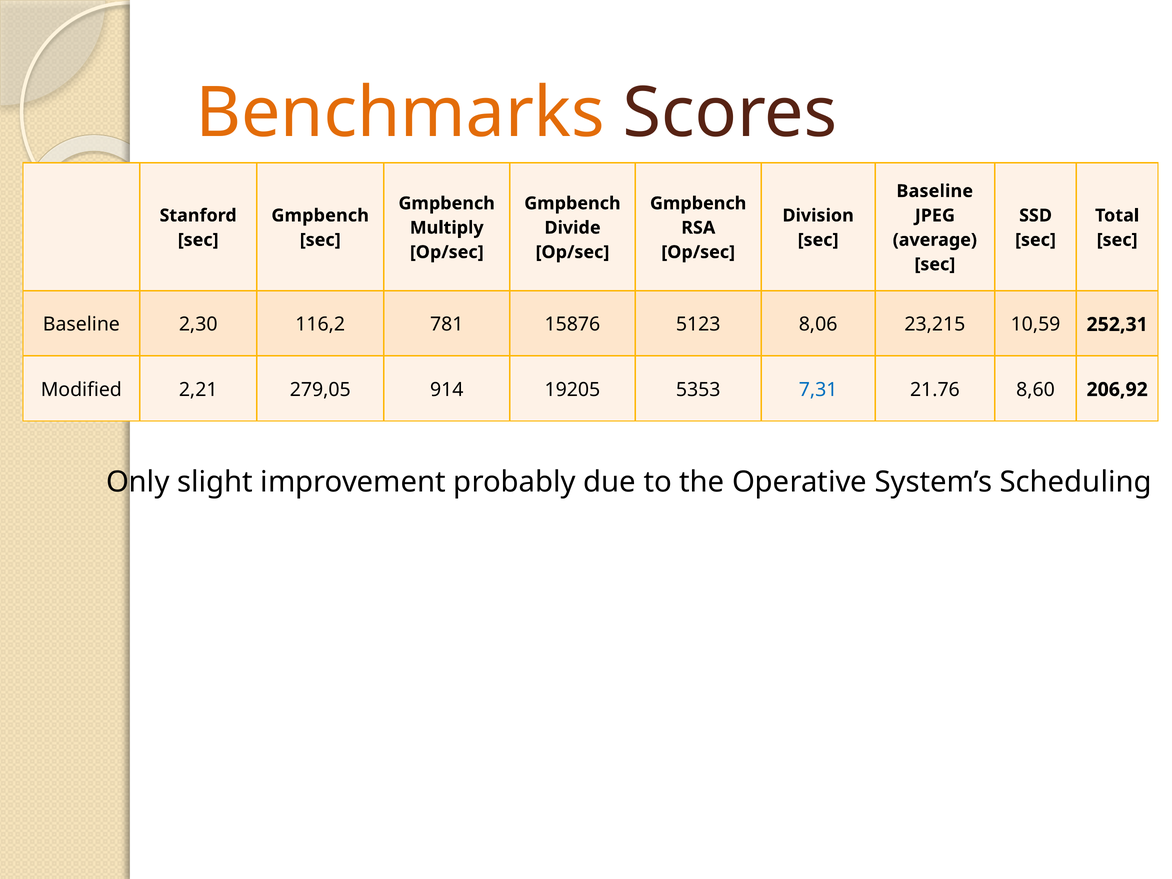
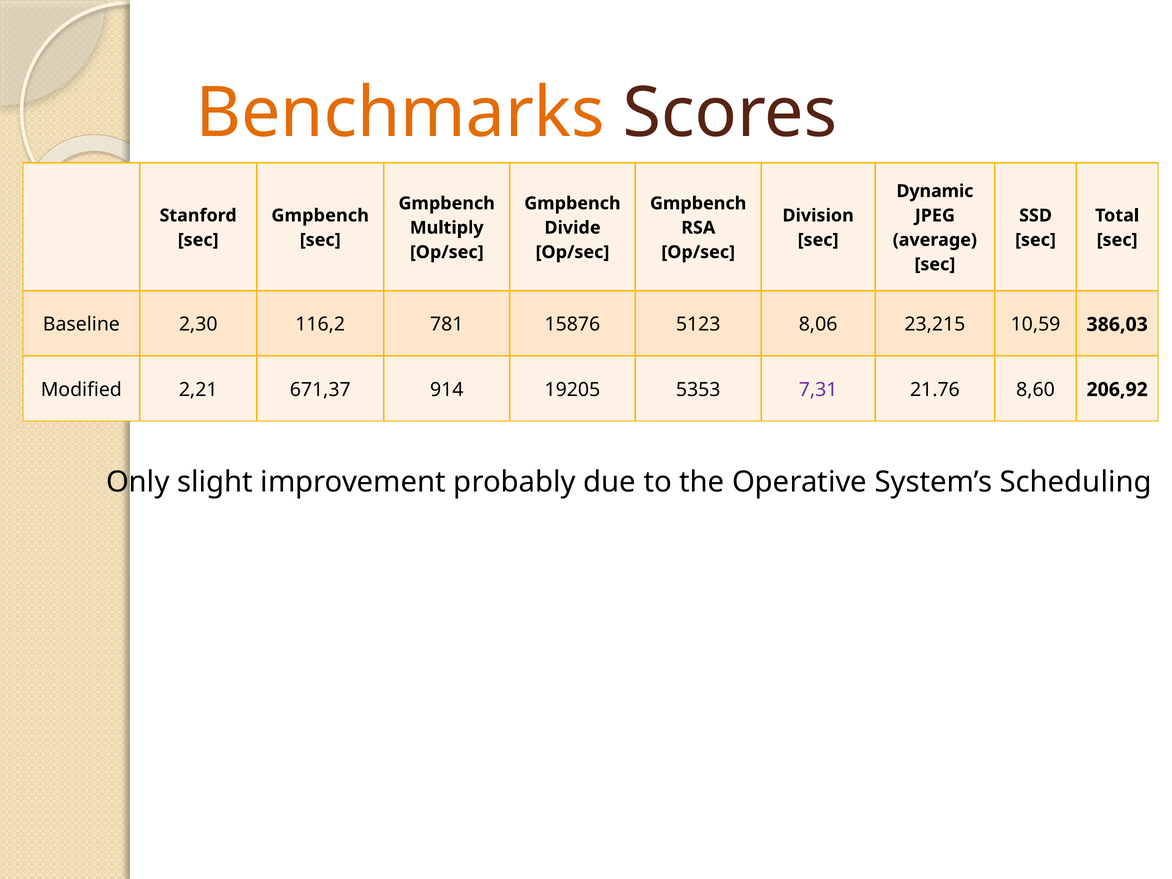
Baseline: Baseline -> Dynamic (935, 191)
252,31: 252,31 -> 386,03 (1117, 325)
279,05: 279,05 -> 671,37 (320, 390)
7,31 colour: blue -> purple (818, 390)
